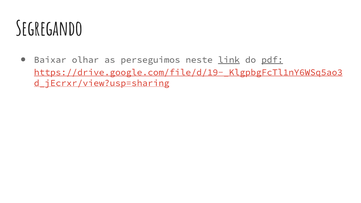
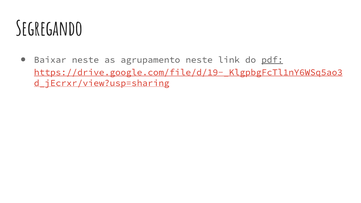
Baixar olhar: olhar -> neste (85, 60)
perseguimos: perseguimos -> agrupamento (150, 60)
link underline: present -> none (229, 60)
